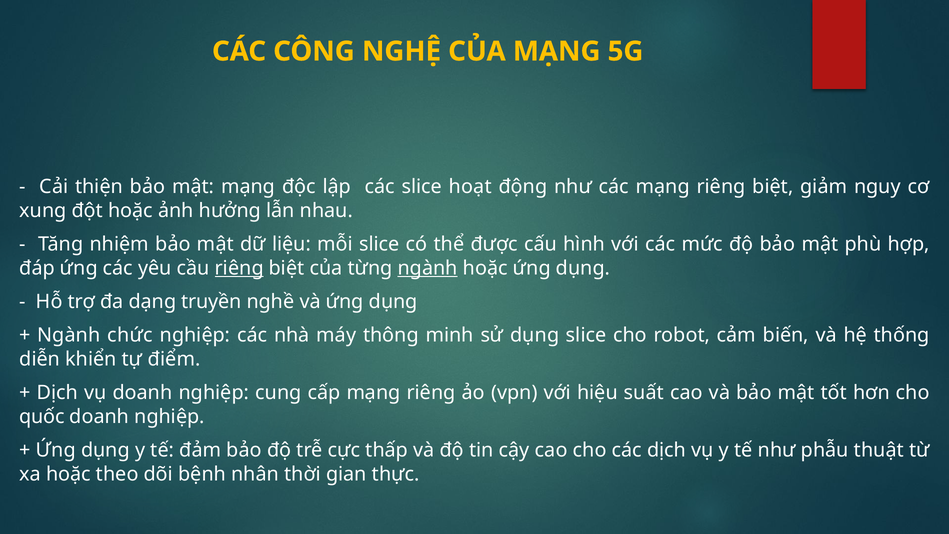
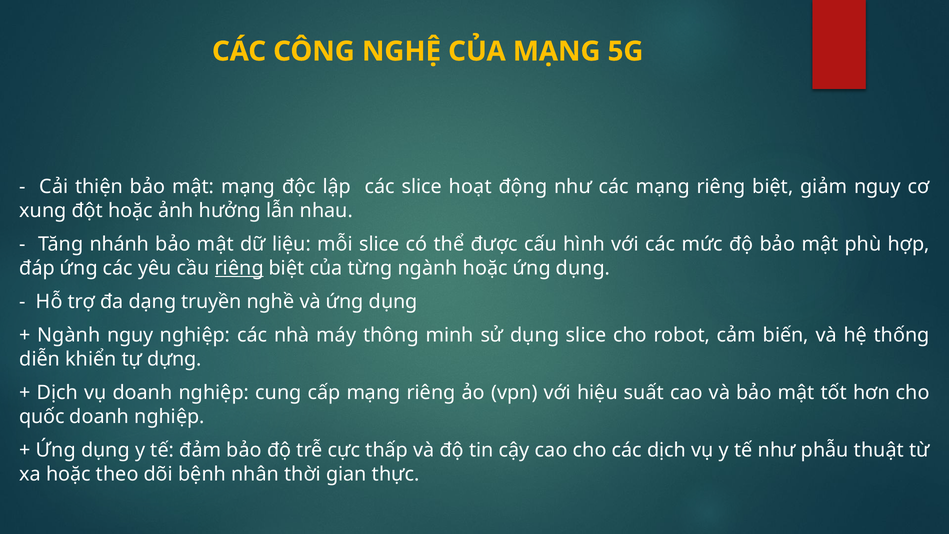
nhiệm: nhiệm -> nhánh (119, 244)
ngành underline: present -> none (428, 268)
Ngành chức: chức -> nguy (130, 335)
điểm: điểm -> dựng (174, 359)
